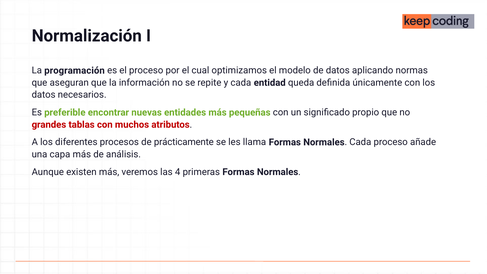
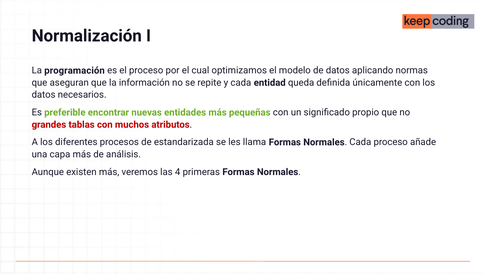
prácticamente: prácticamente -> estandarizada (184, 142)
